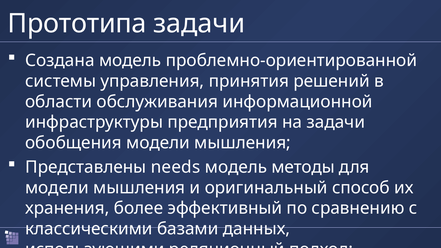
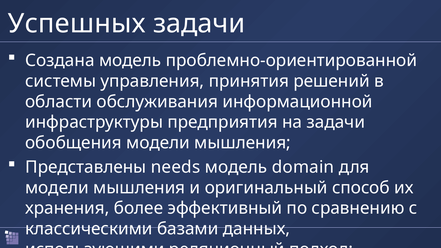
Прототипа: Прототипа -> Успешных (77, 24)
методы: методы -> domain (303, 167)
